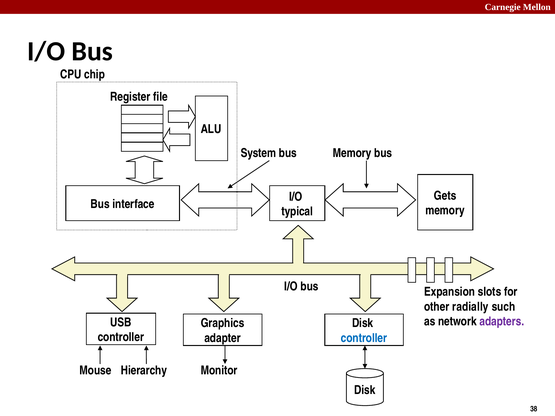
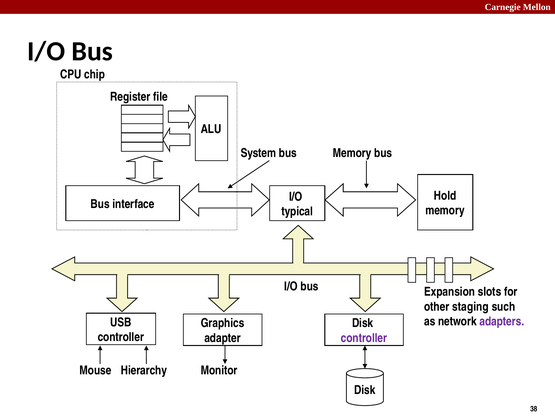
Gets: Gets -> Hold (445, 196)
radially: radially -> staging (470, 307)
controller colour: blue -> purple (364, 338)
